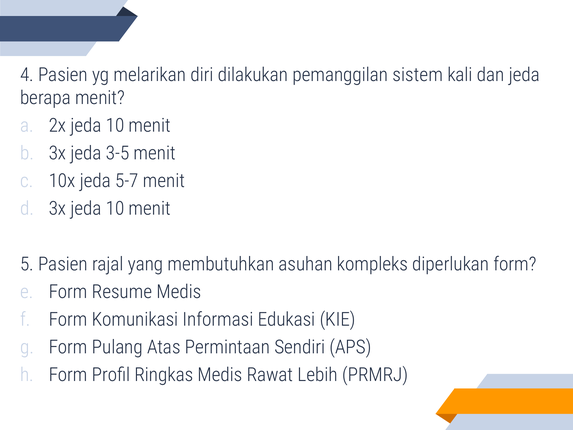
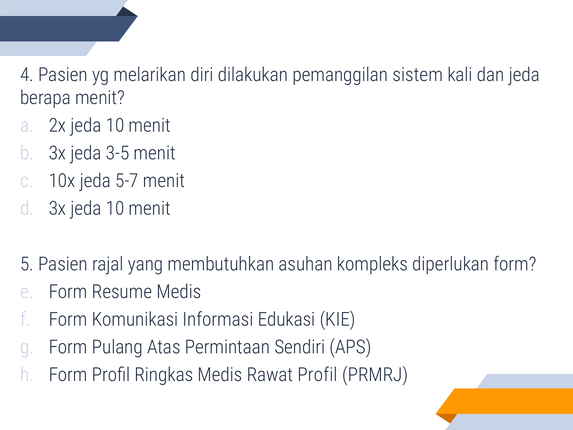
Rawat Lebih: Lebih -> Profil (318, 375)
